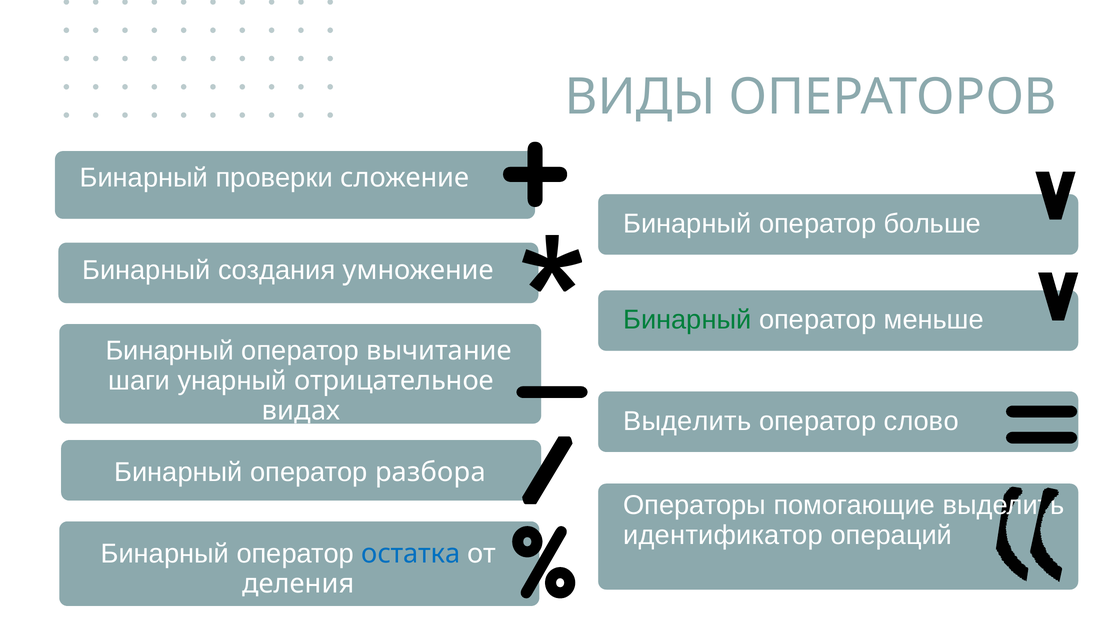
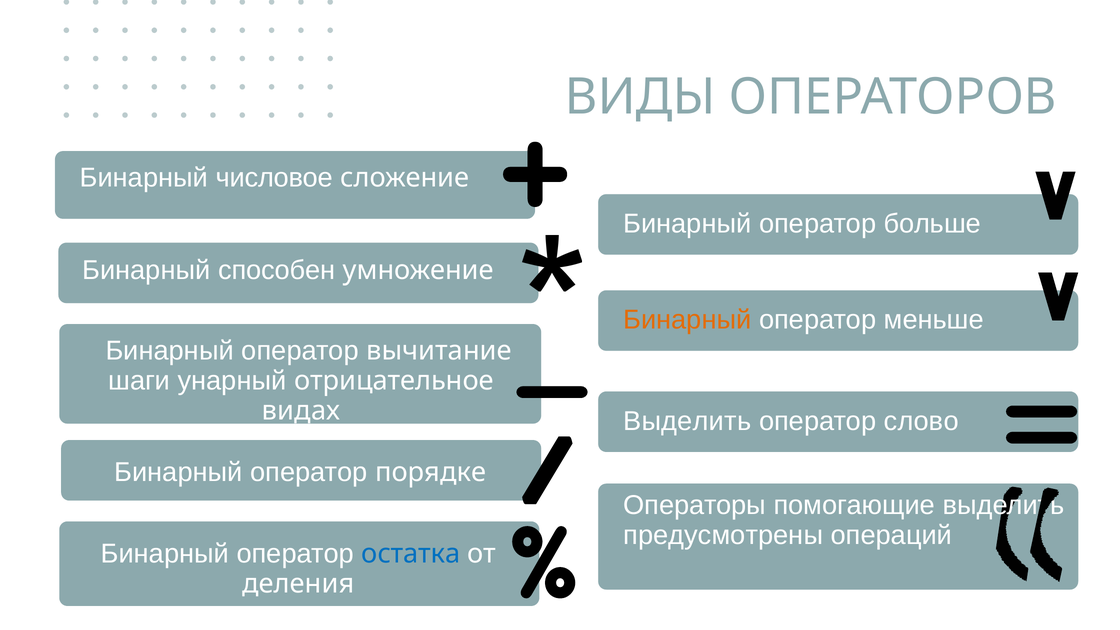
проверки: проверки -> числовое (274, 178)
создания: создания -> способен (277, 270)
Бинарный colour: green -> orange (687, 320)
разбора: разбора -> порядке (431, 472)
идентификатор: идентификатор -> предусмотрены (723, 535)
